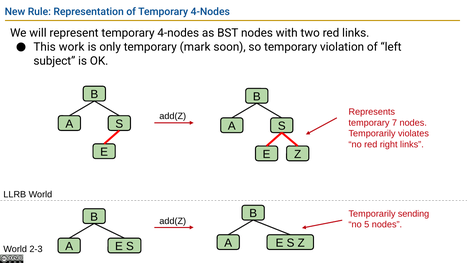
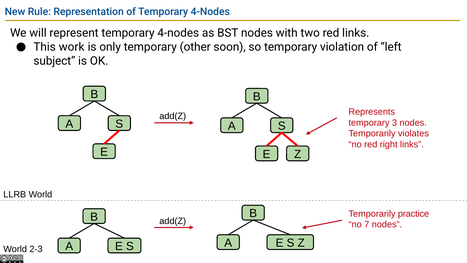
mark: mark -> other (195, 47)
7: 7 -> 3 (395, 123)
sending: sending -> practice (414, 213)
5: 5 -> 7 (367, 224)
